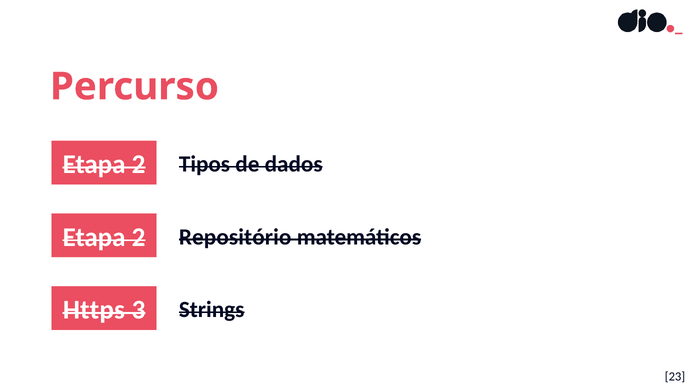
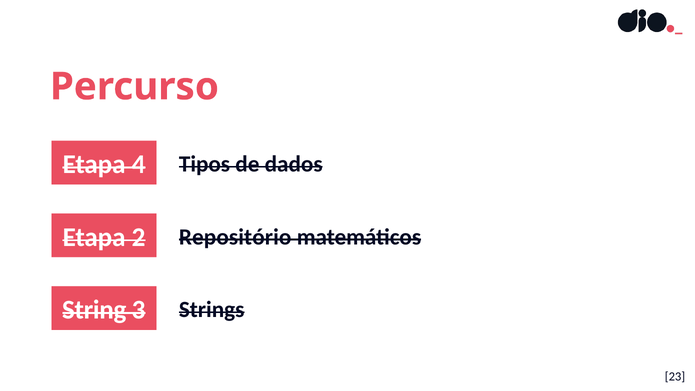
2: 2 -> 4 (139, 165)
Https: Https -> String (94, 310)
